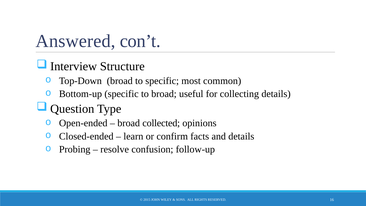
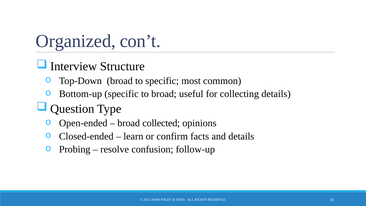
Answered: Answered -> Organized (76, 41)
